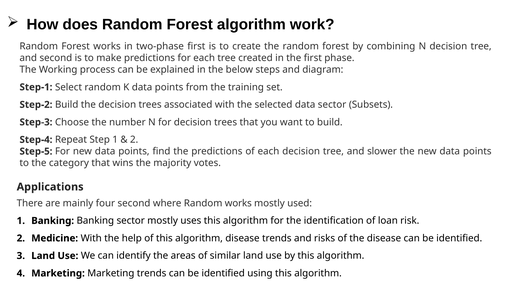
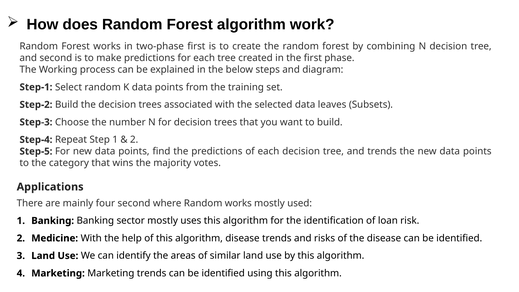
data sector: sector -> leaves (332, 105)
and slower: slower -> trends (382, 151)
